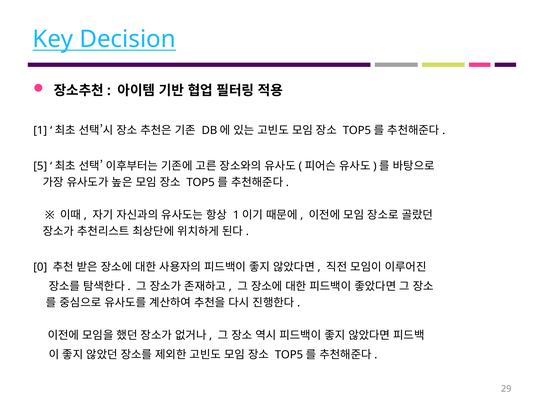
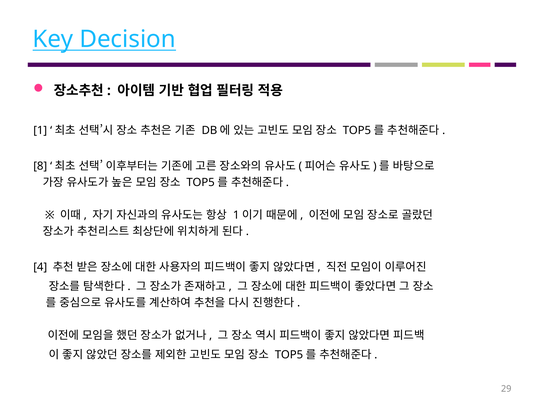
5: 5 -> 8 (40, 166)
0: 0 -> 4 (40, 267)
